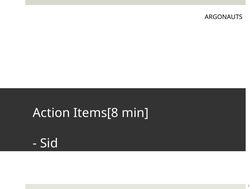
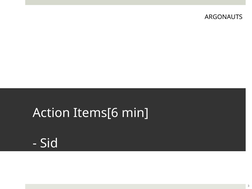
Items[8: Items[8 -> Items[6 (96, 113)
